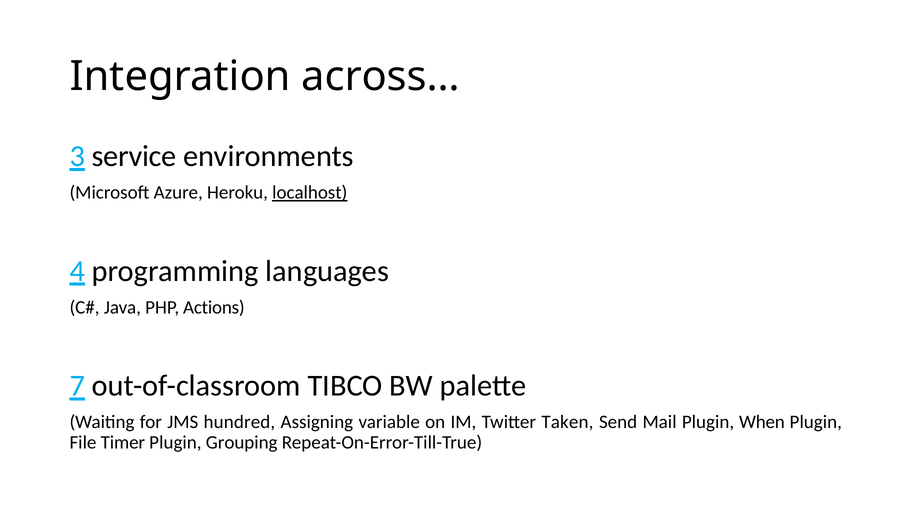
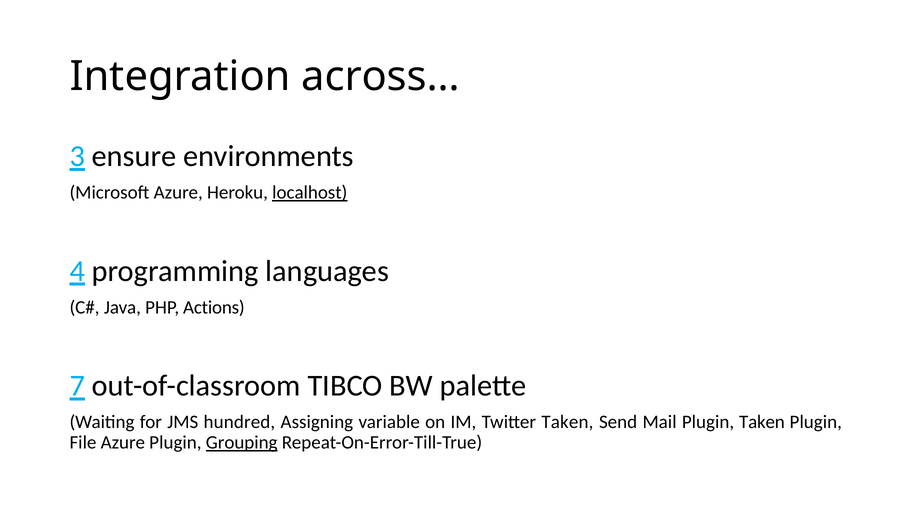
service: service -> ensure (134, 156)
Plugin When: When -> Taken (762, 422)
File Timer: Timer -> Azure (123, 443)
Grouping underline: none -> present (242, 443)
